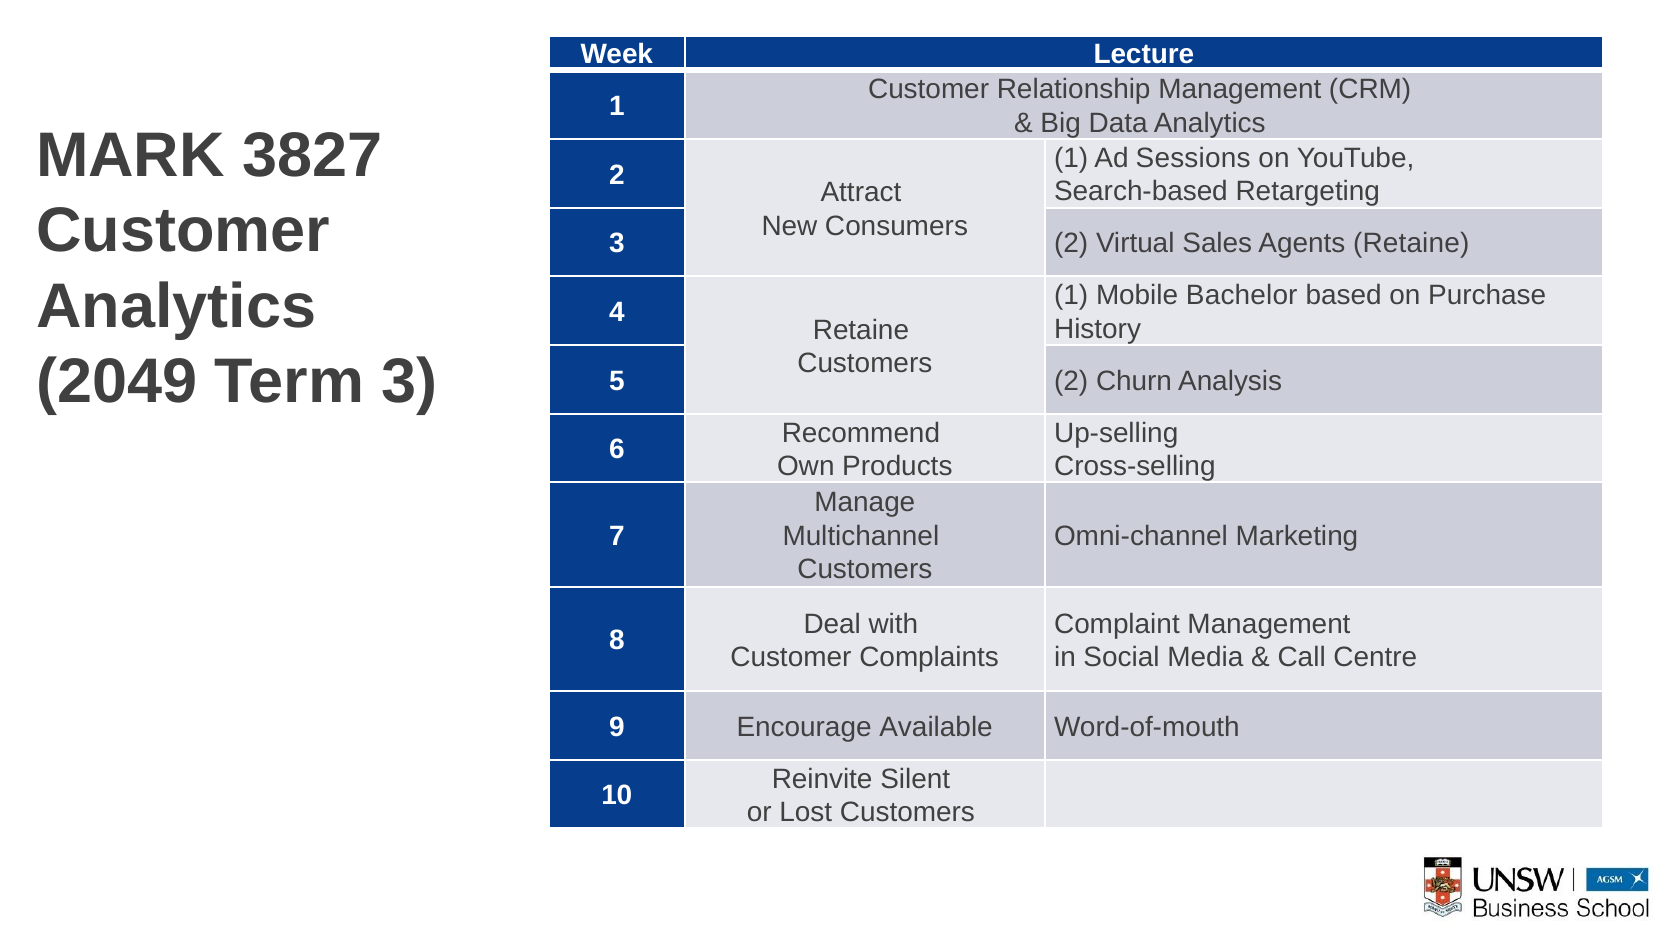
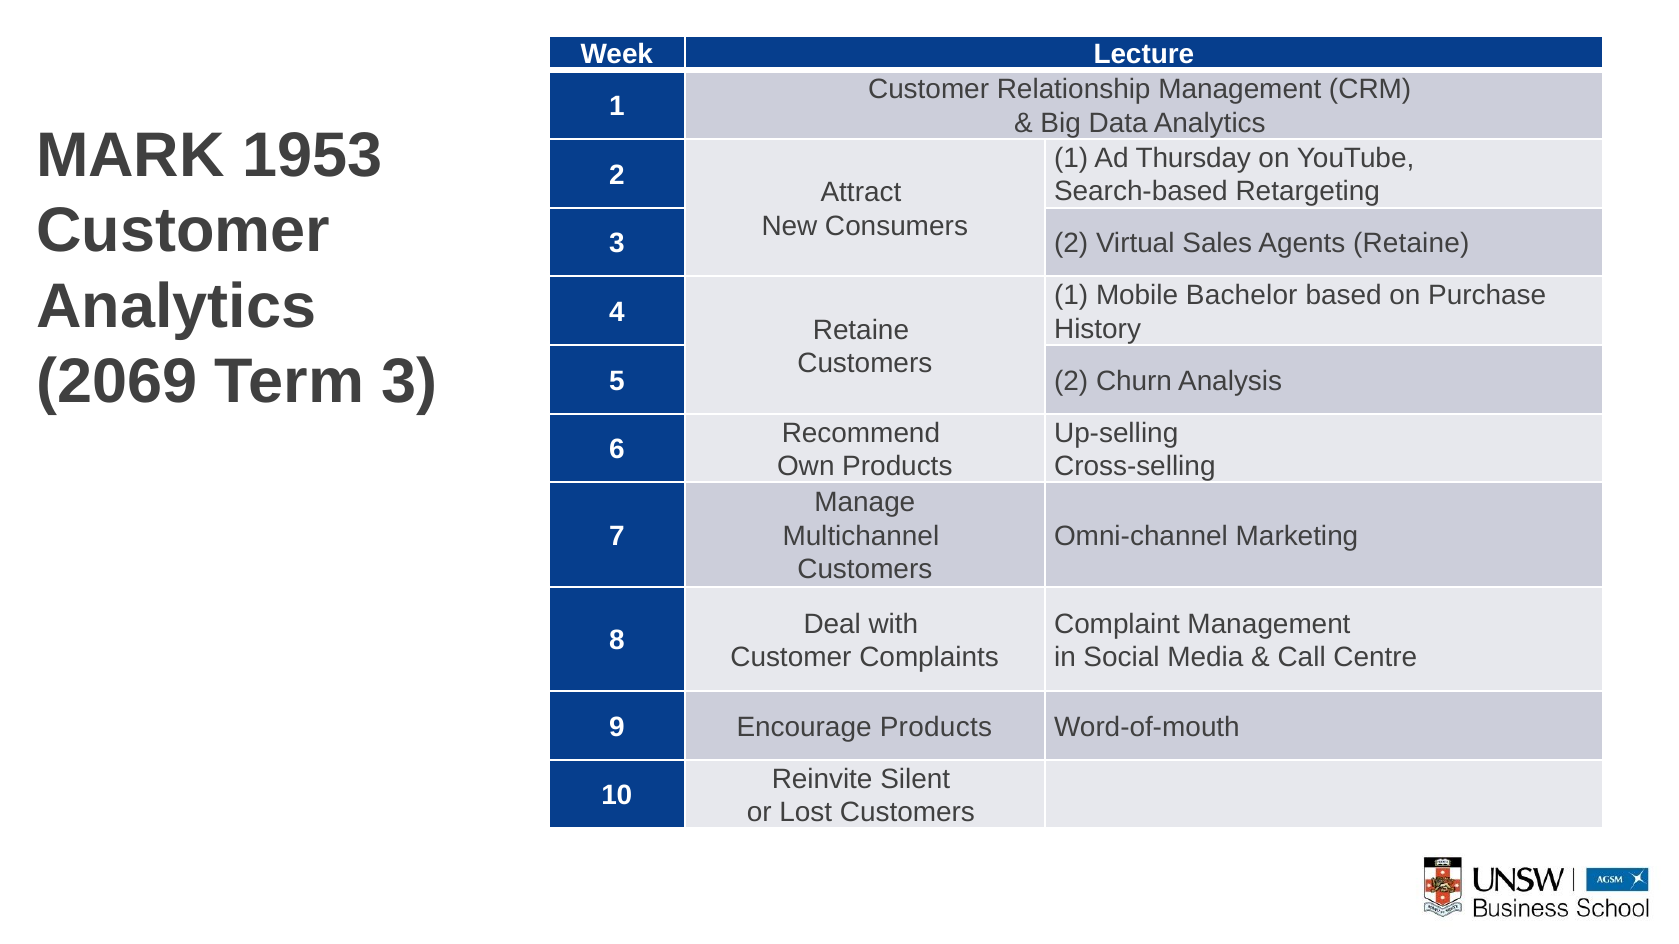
3827: 3827 -> 1953 (312, 155)
Sessions: Sessions -> Thursday (1193, 158)
2049: 2049 -> 2069 (117, 382)
Encourage Available: Available -> Products (936, 727)
